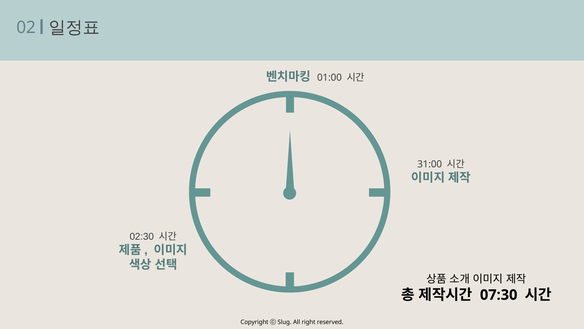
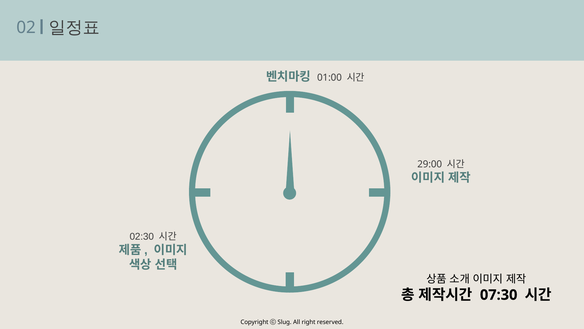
31:00: 31:00 -> 29:00 (430, 164)
